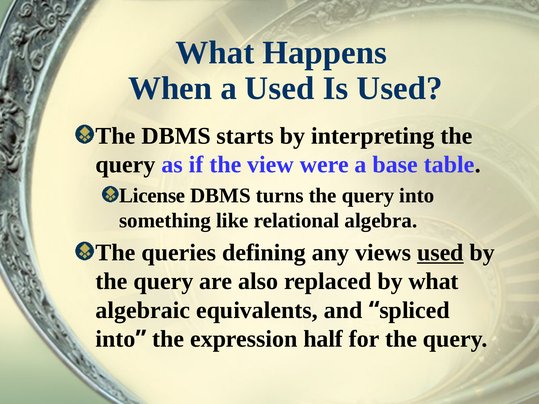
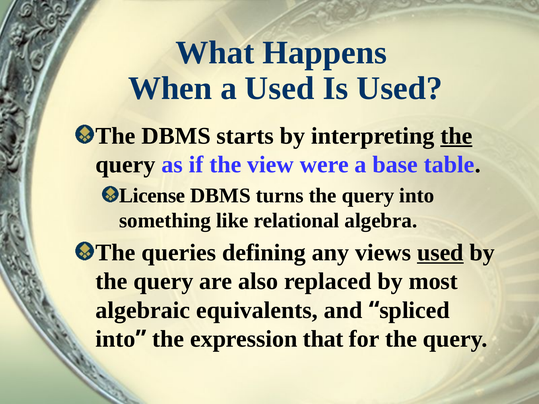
the underline: none -> present (456, 136)
by what: what -> most (433, 282)
half: half -> that (323, 339)
